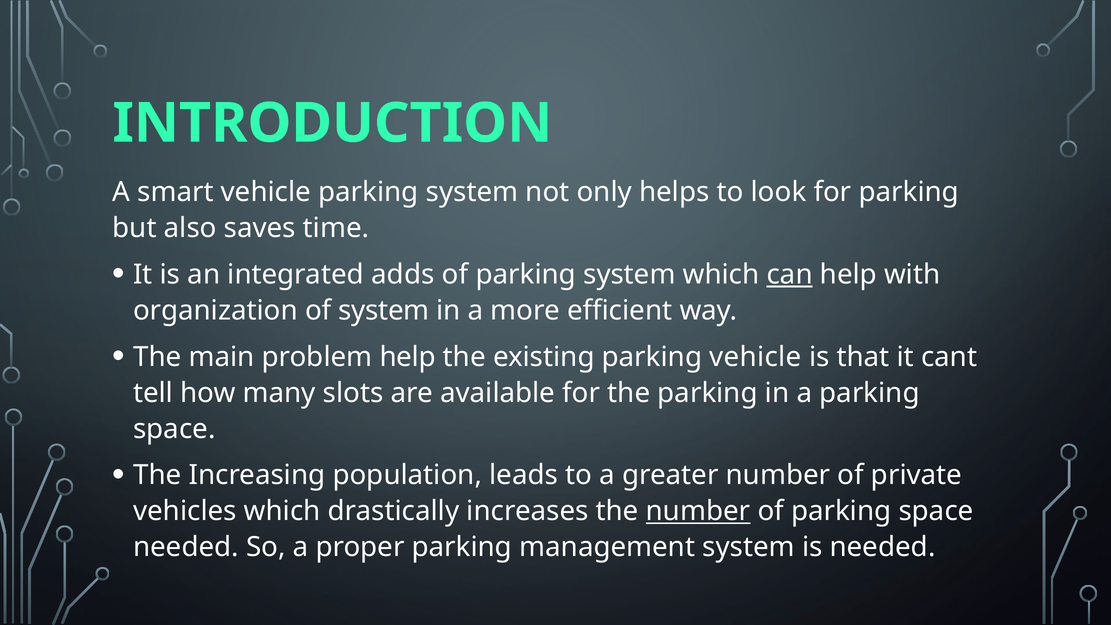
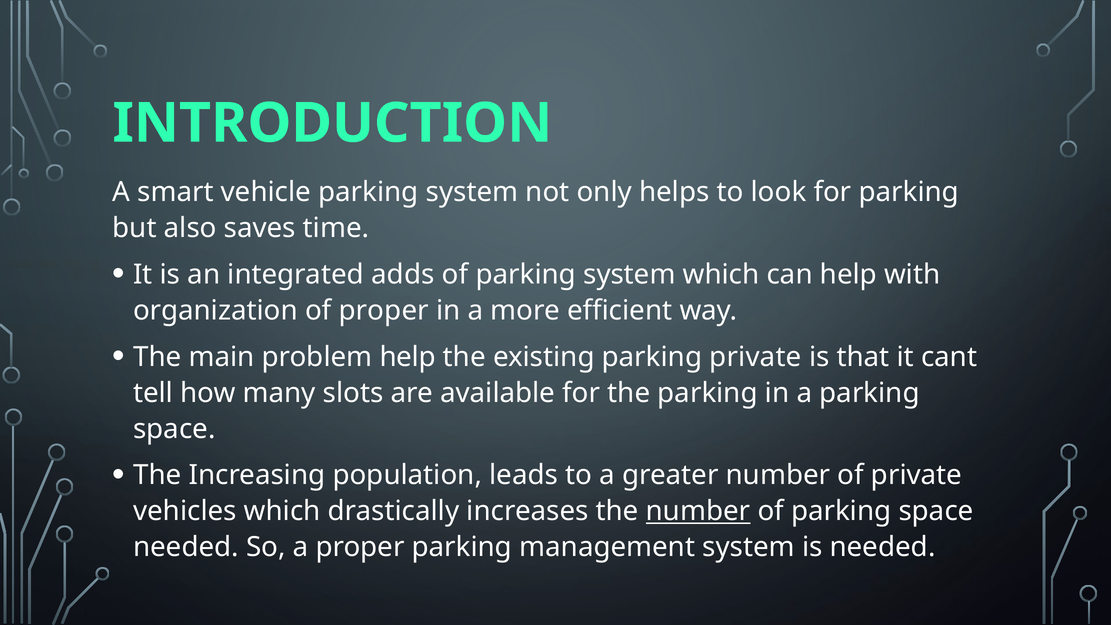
can underline: present -> none (790, 274)
of system: system -> proper (384, 310)
parking vehicle: vehicle -> private (756, 357)
